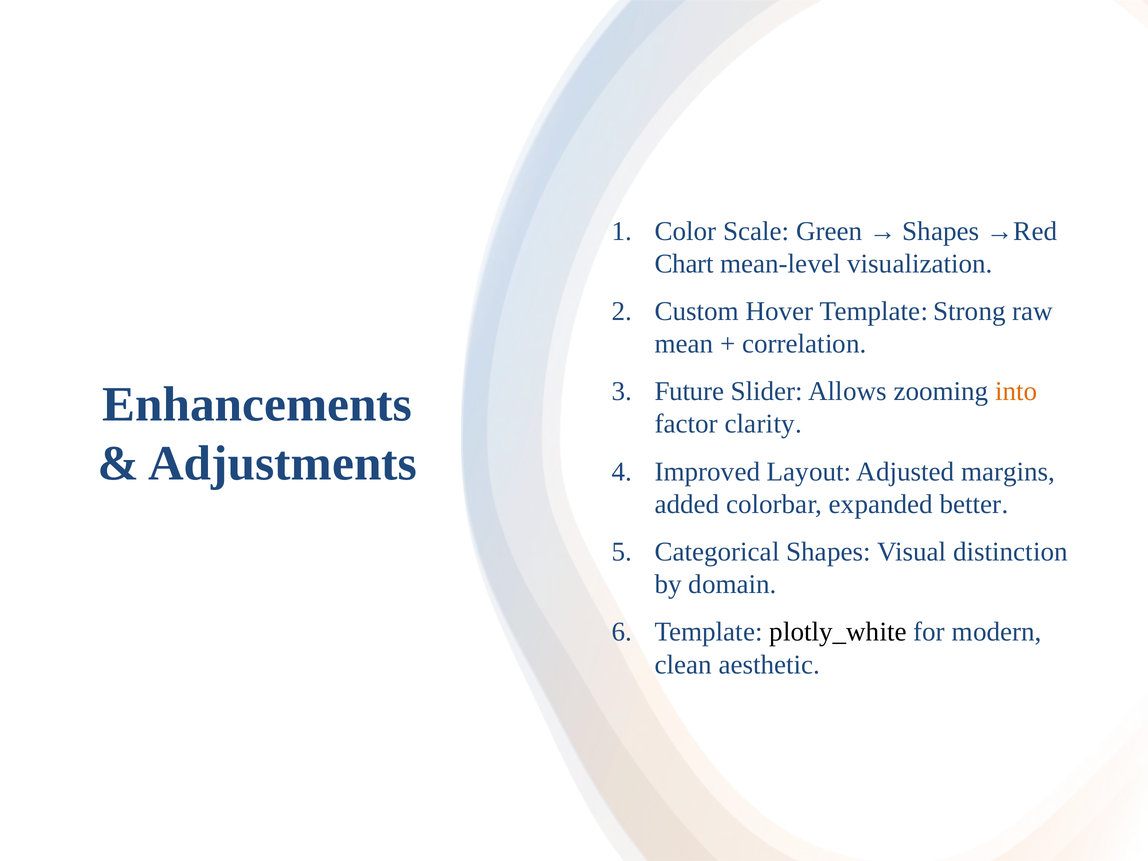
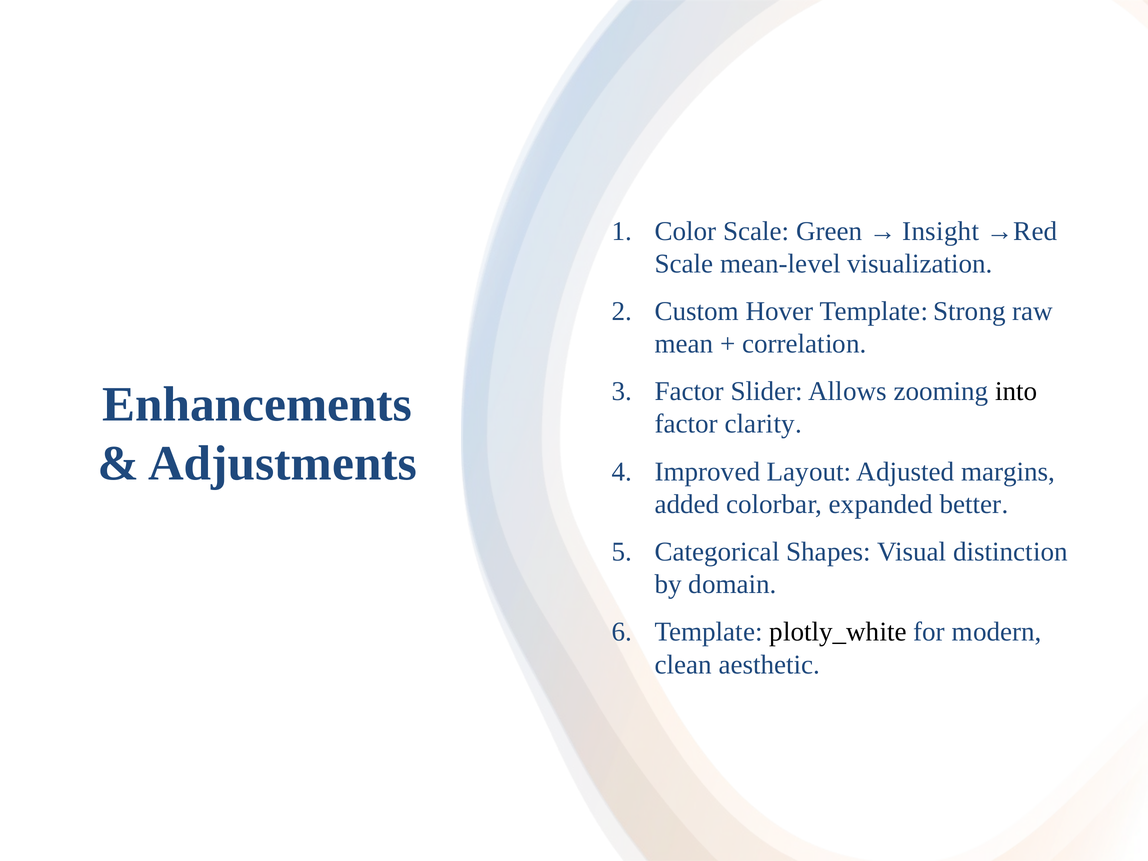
Shapes: Shapes -> Insight (941, 231)
Chart: Chart -> Scale (684, 264)
Future: Future -> Factor (689, 391)
into colour: orange -> black (1016, 391)
